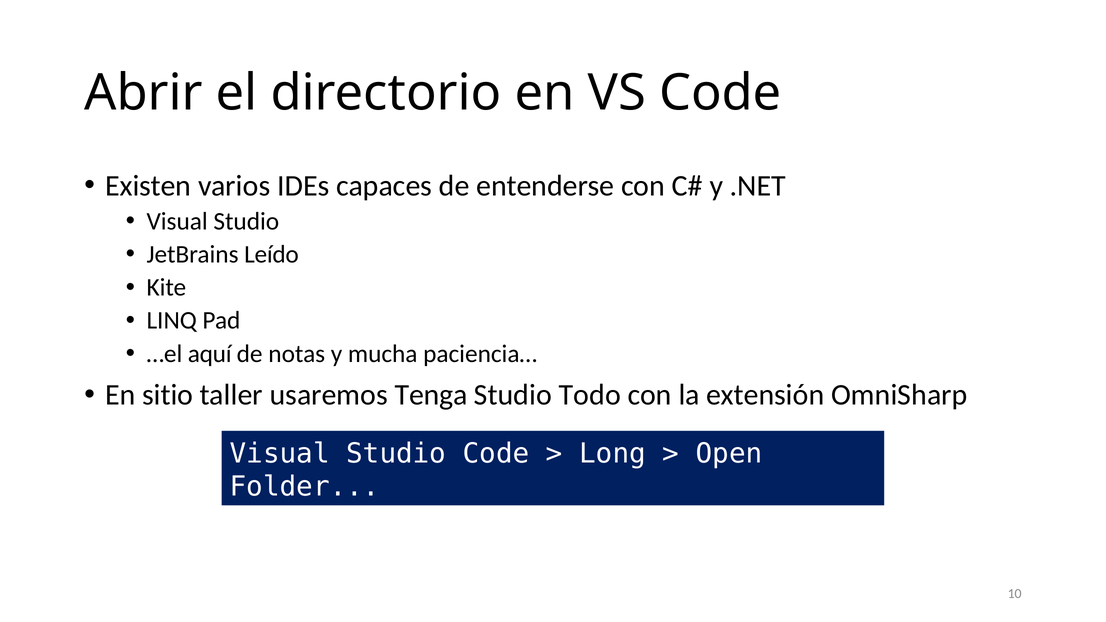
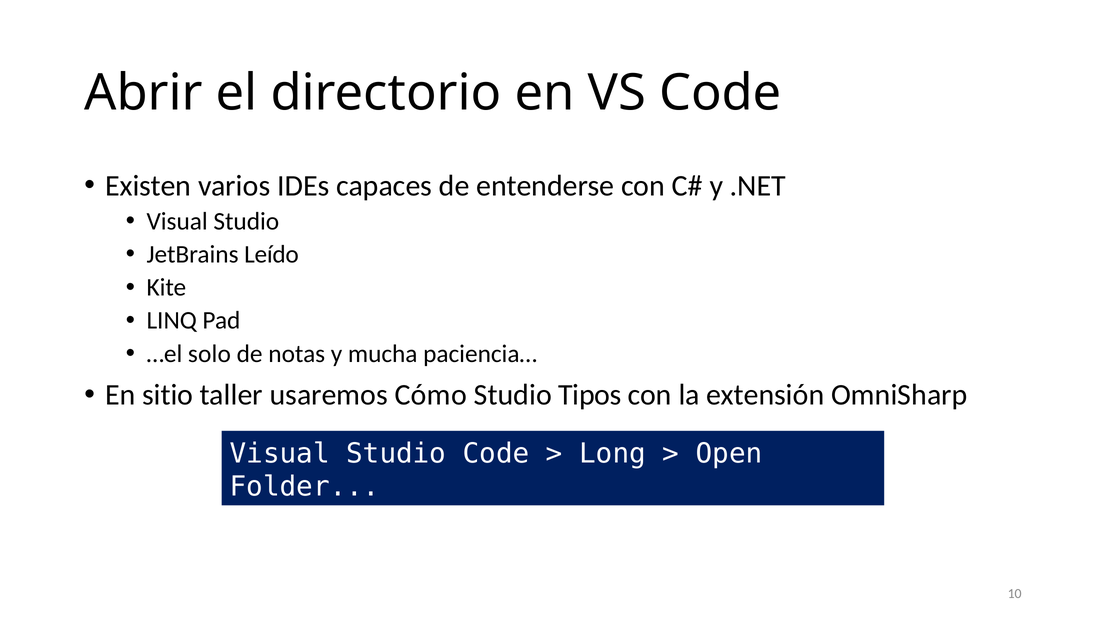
aquí: aquí -> solo (209, 354)
Tenga: Tenga -> Cómo (431, 395)
Todo: Todo -> Tipos (590, 395)
